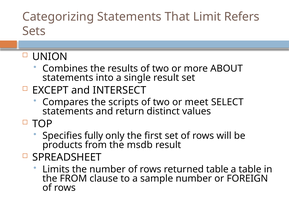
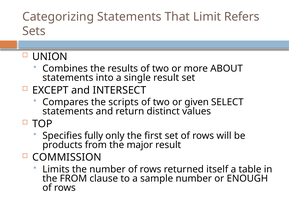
meet: meet -> given (197, 102)
msdb: msdb -> major (140, 145)
SPREADSHEET: SPREADSHEET -> COMMISSION (67, 157)
returned table: table -> itself (217, 169)
FOREIGN: FOREIGN -> ENOUGH (247, 178)
